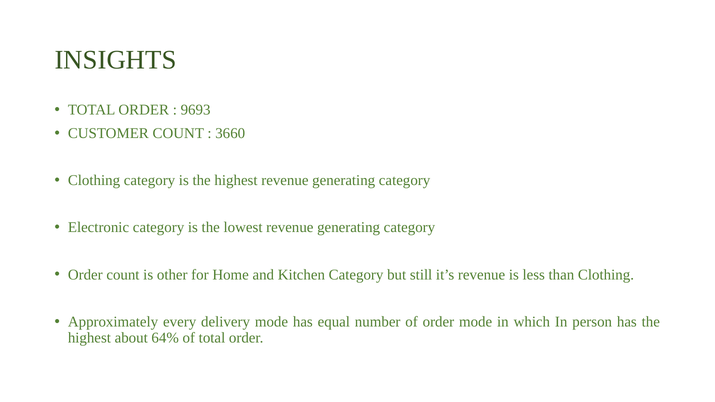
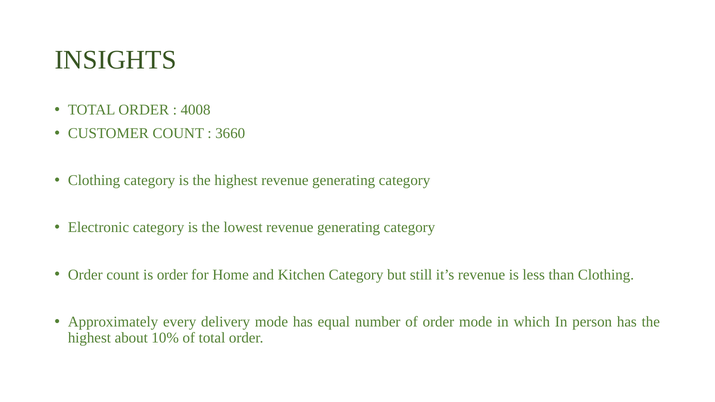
9693: 9693 -> 4008 (196, 110)
is other: other -> order (172, 275)
64%: 64% -> 10% (165, 338)
